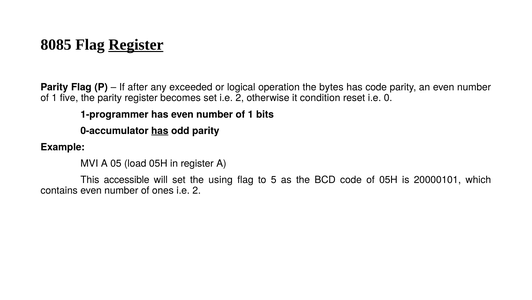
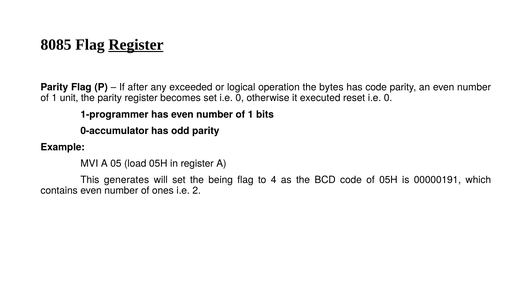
five: five -> unit (69, 98)
set i.e 2: 2 -> 0 (240, 98)
condition: condition -> executed (320, 98)
has underline: present -> none (160, 130)
accessible: accessible -> generates (127, 179)
using: using -> being (221, 179)
5: 5 -> 4 (274, 179)
20000101: 20000101 -> 00000191 (437, 179)
